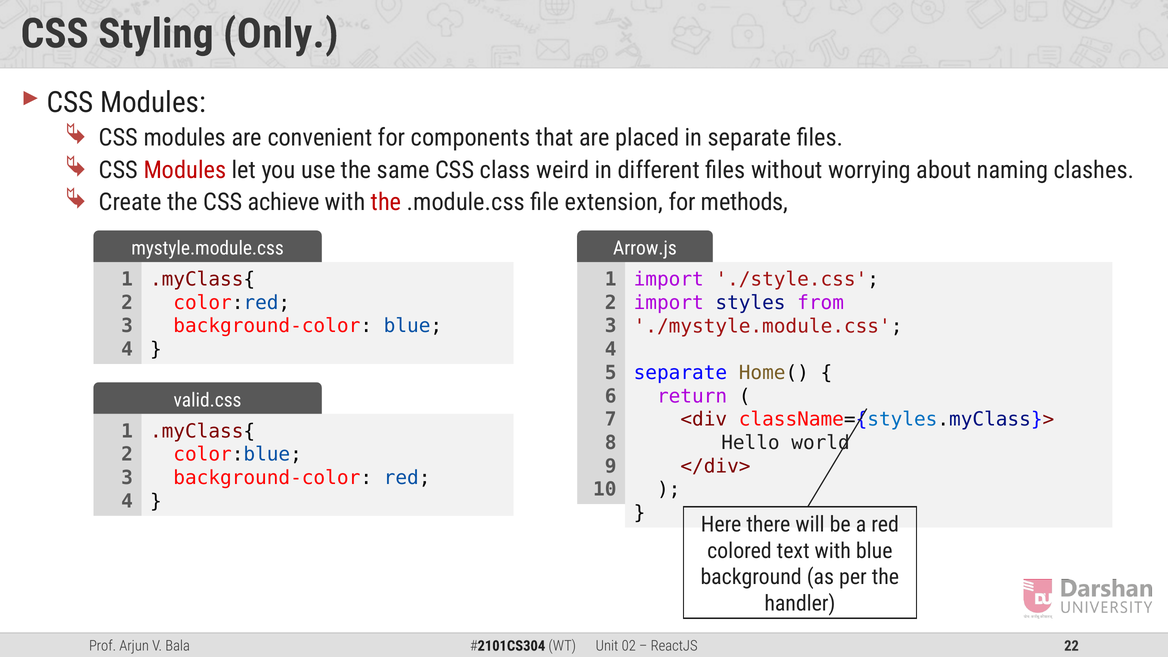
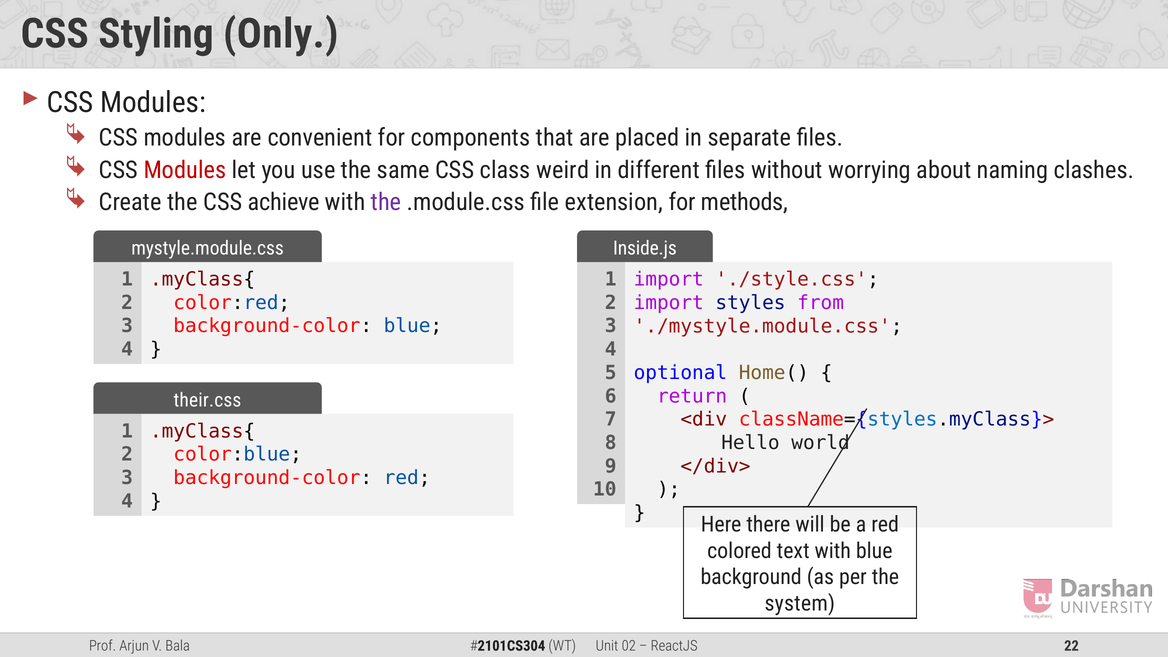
the colour: red -> purple (386, 202)
Arrow.js: Arrow.js -> Inside.js (645, 248)
separate: separate -> optional (680, 373)
valid.css: valid.css -> their.css (207, 400)
handler: handler -> system (800, 603)
